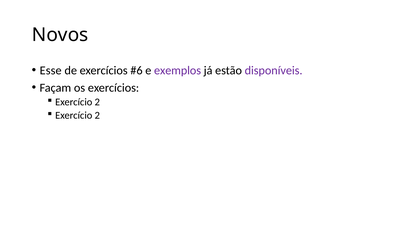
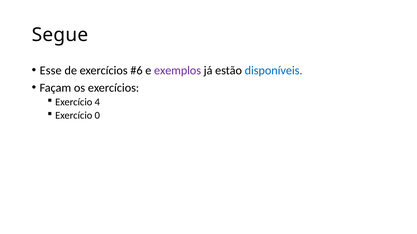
Novos: Novos -> Segue (60, 35)
disponíveis colour: purple -> blue (274, 71)
2: 2 -> 4 (97, 102)
2: 2 -> 0 (97, 116)
